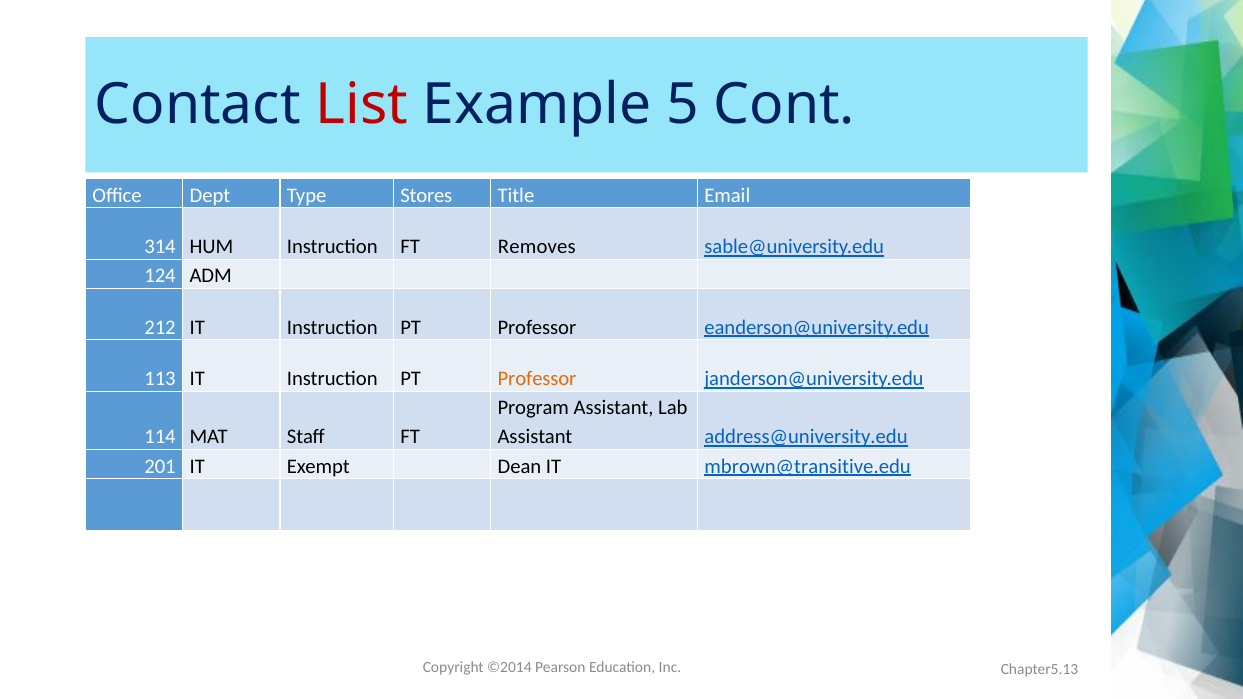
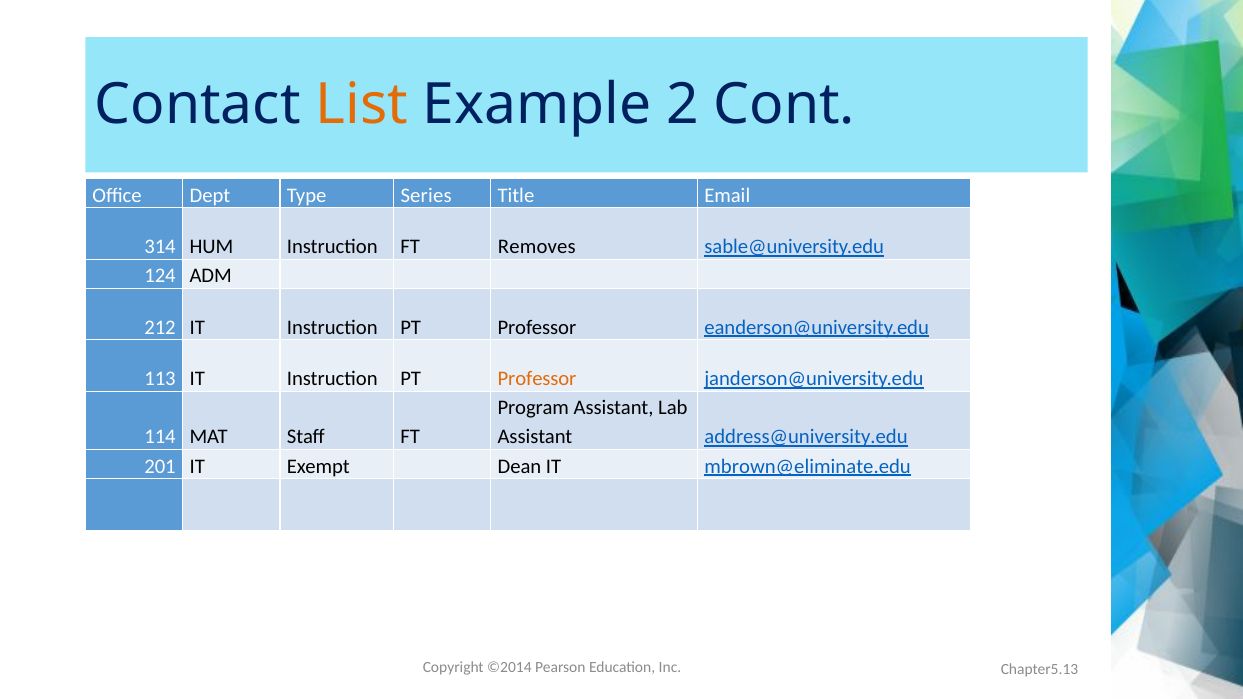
List colour: red -> orange (362, 104)
5: 5 -> 2 (683, 104)
Stores: Stores -> Series (426, 195)
mbrown@transitive.edu: mbrown@transitive.edu -> mbrown@eliminate.edu (808, 466)
